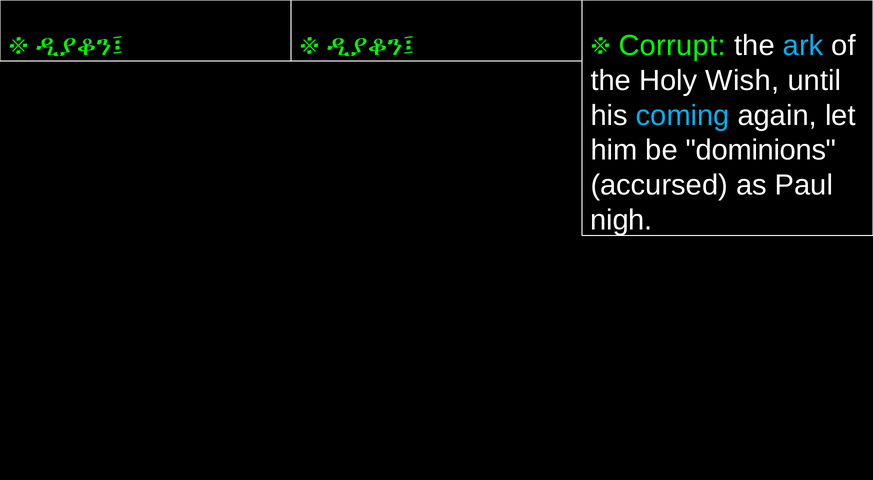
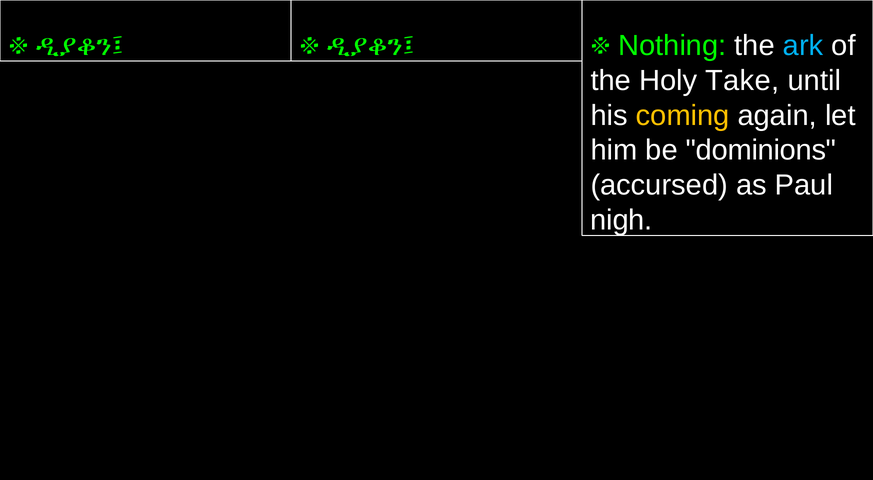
Corrupt: Corrupt -> Nothing (672, 46)
Wish: Wish -> Take (742, 81)
coming colour: light blue -> yellow (683, 116)
